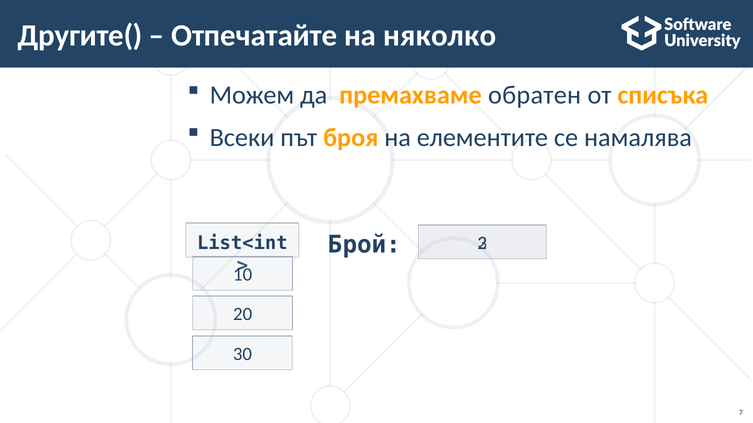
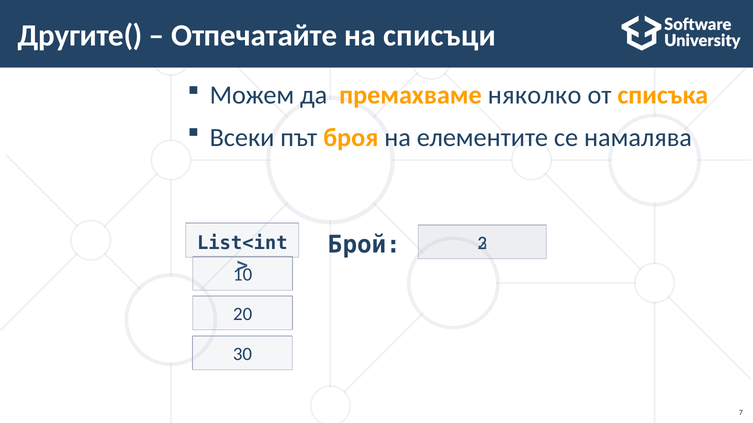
няколко: няколко -> списъци (440, 36)
обратен: обратен -> няколко (535, 95)
